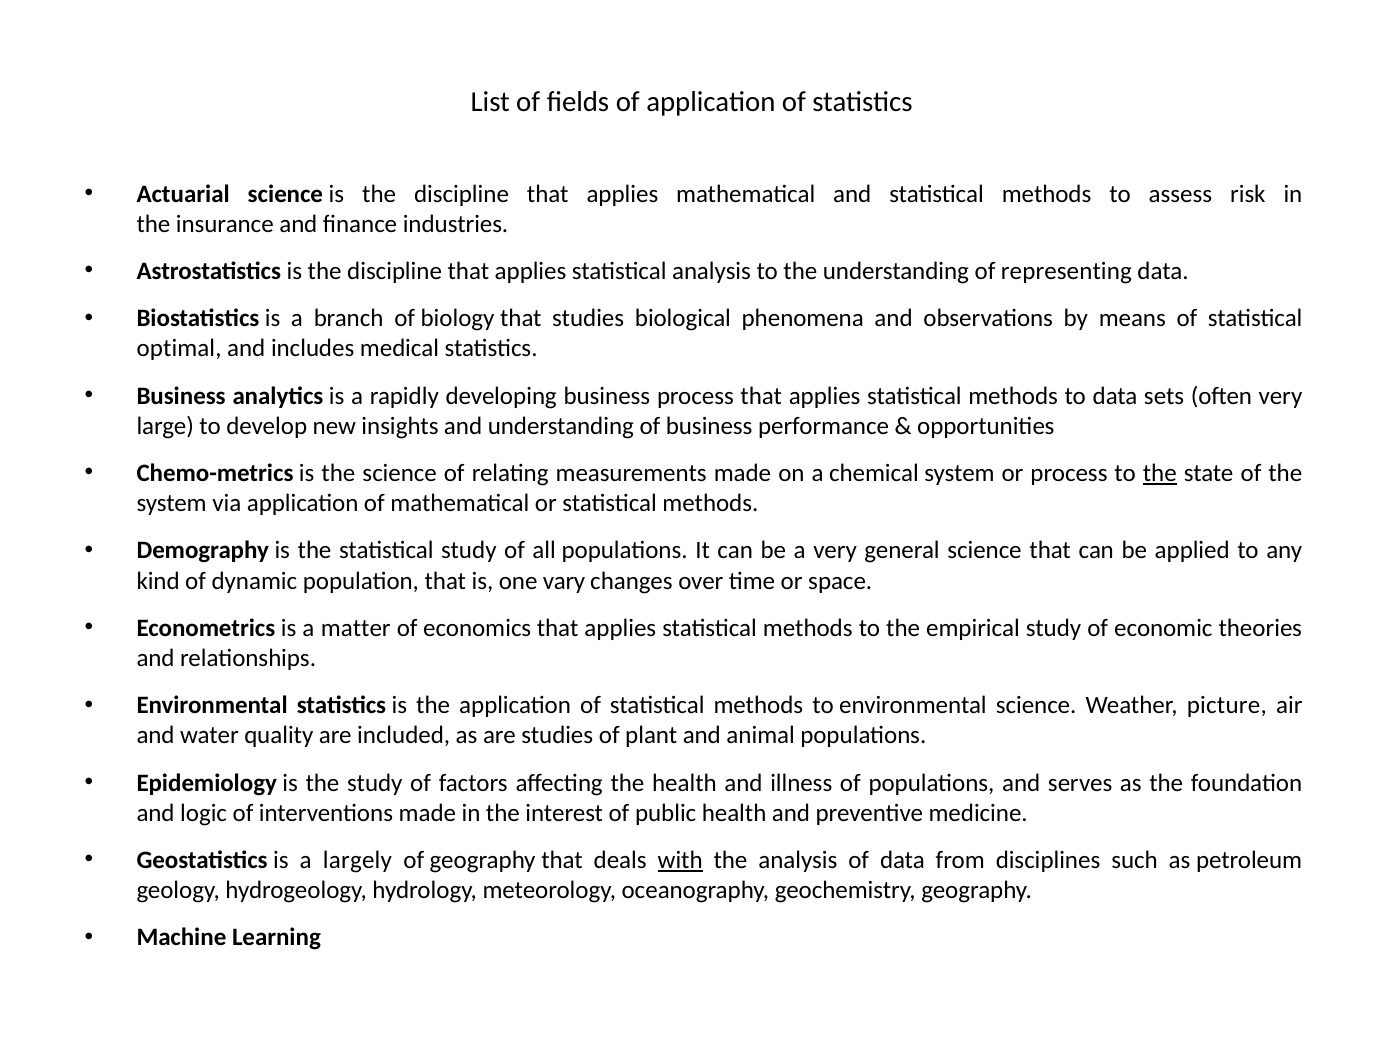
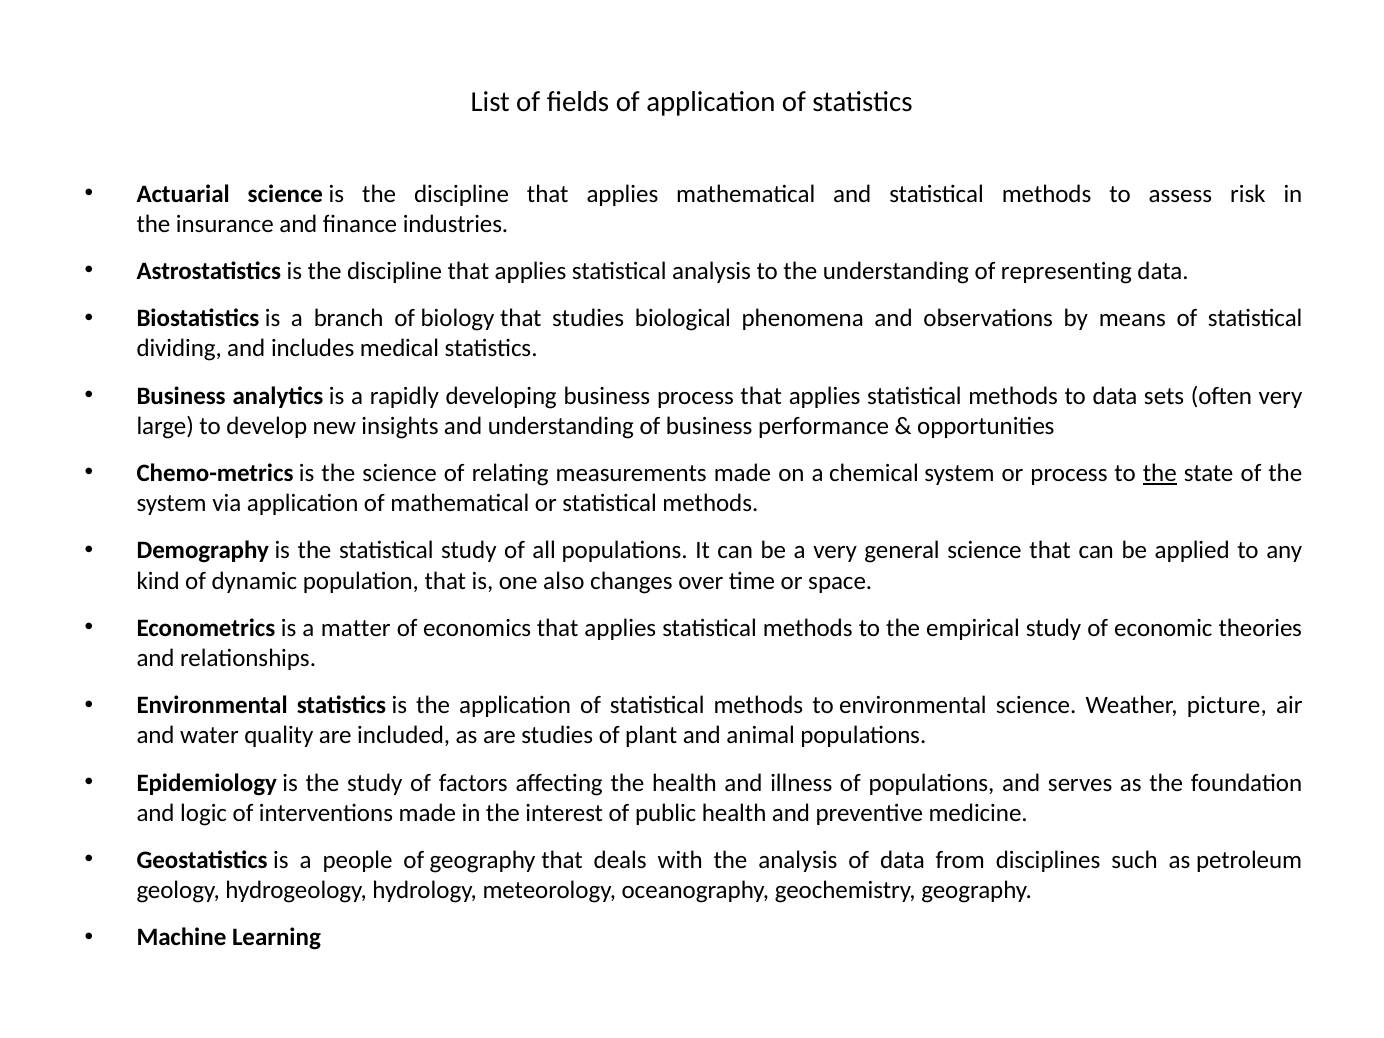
optimal: optimal -> dividing (179, 349)
vary: vary -> also (564, 581)
largely: largely -> people (358, 860)
with underline: present -> none (680, 860)
